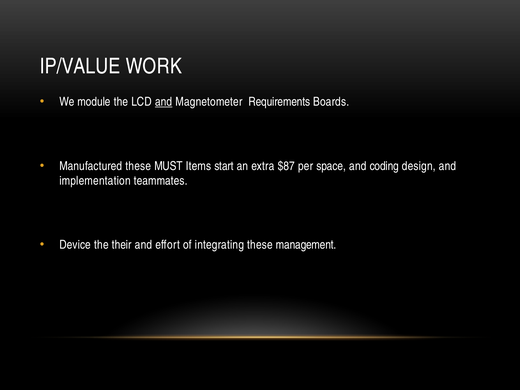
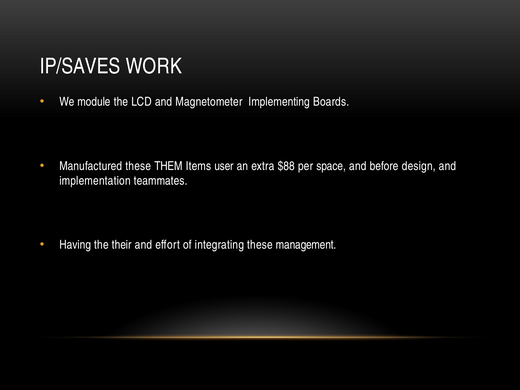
IP/VALUE: IP/VALUE -> IP/SAVES (80, 67)
and underline: present -> none (164, 102)
Requirements: Requirements -> Implementing (279, 102)
MUST: MUST -> THEM (168, 166)
start: start -> user (224, 166)
$87: $87 -> $88 (286, 166)
coding: coding -> before (384, 166)
Device: Device -> Having (75, 245)
